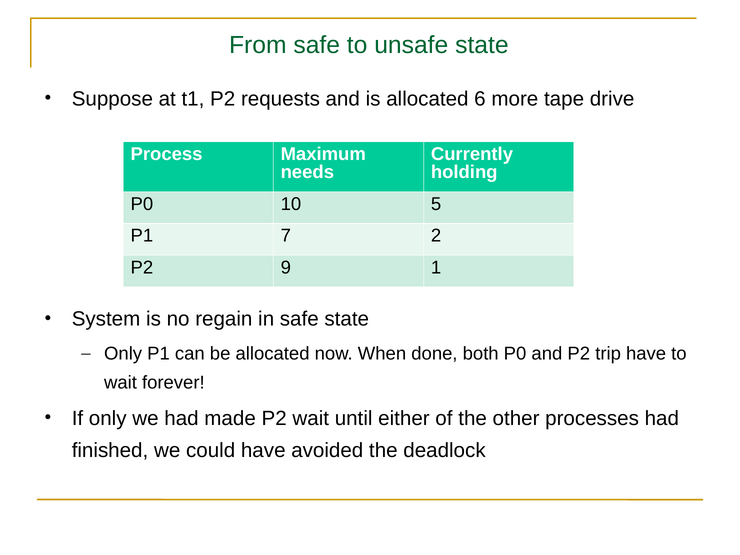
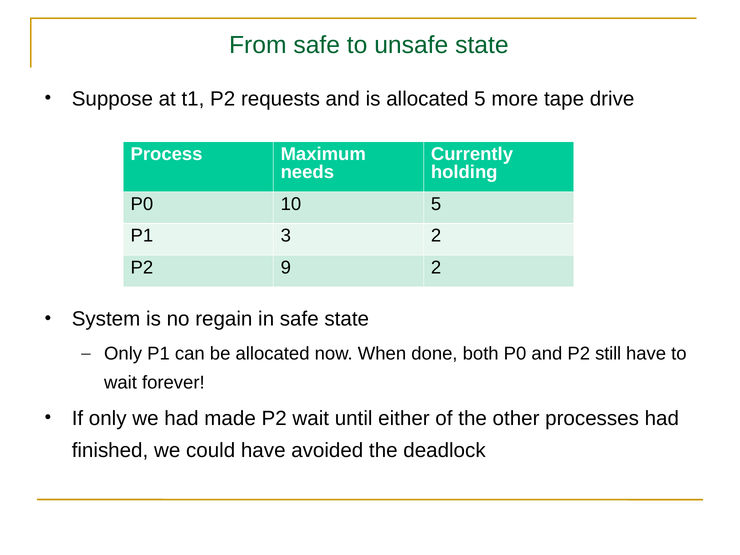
allocated 6: 6 -> 5 (480, 99)
7: 7 -> 3 (286, 236)
9 1: 1 -> 2 (436, 267)
trip: trip -> still (608, 354)
